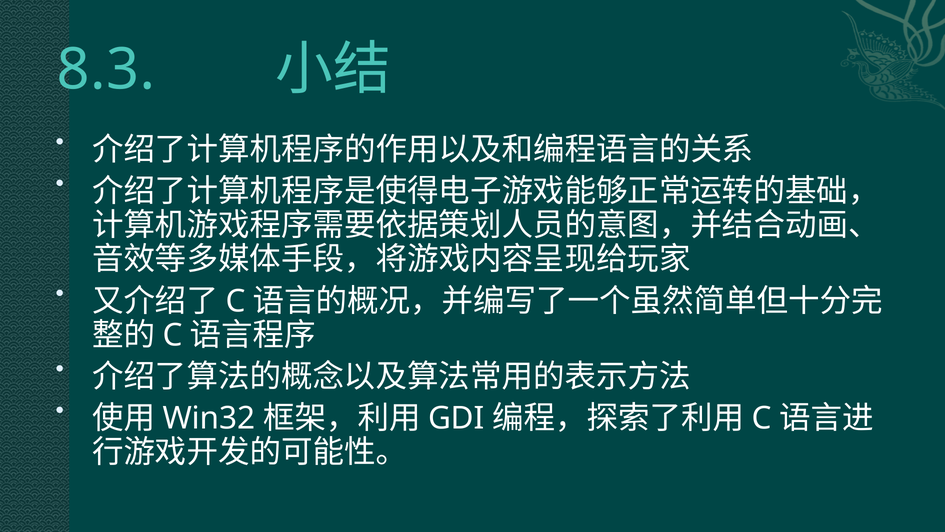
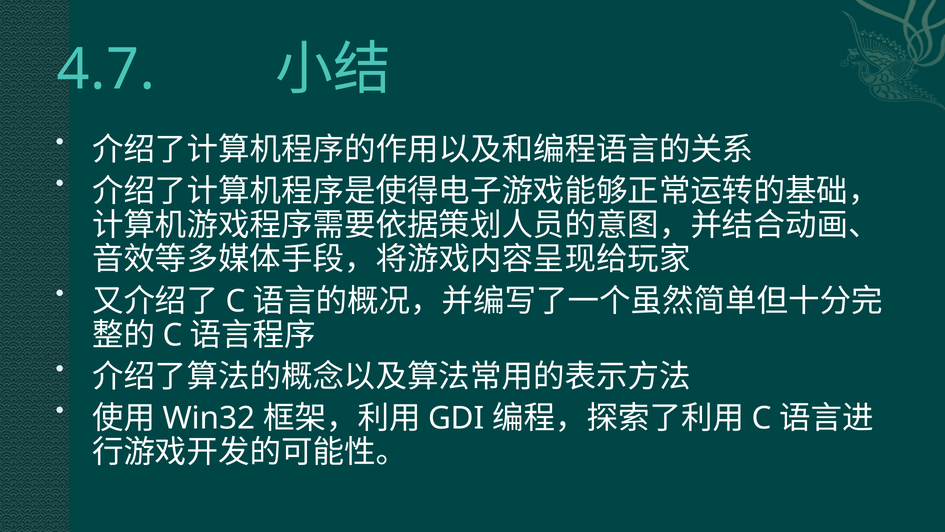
8.3: 8.3 -> 4.7 (106, 70)
